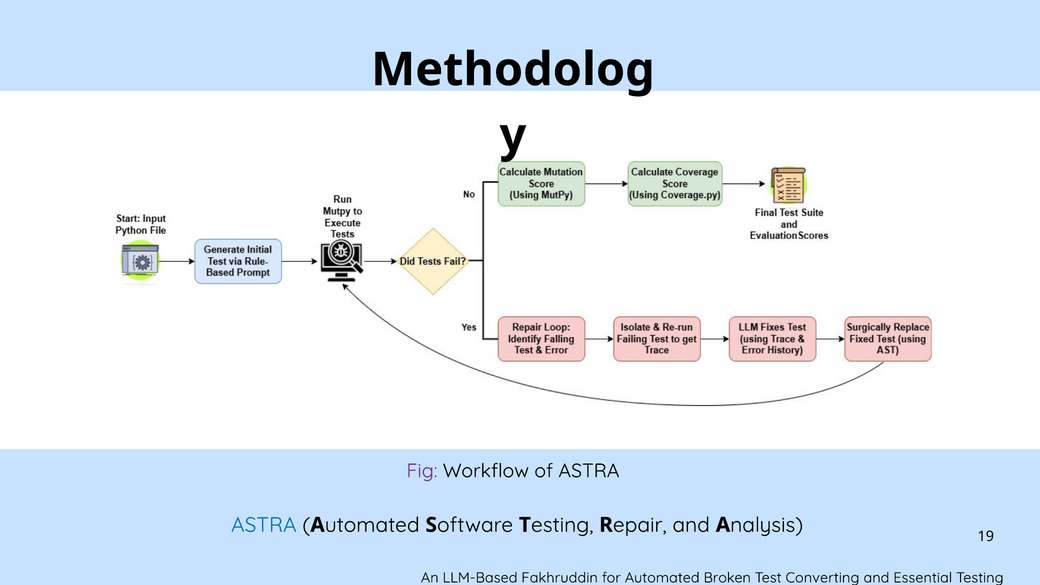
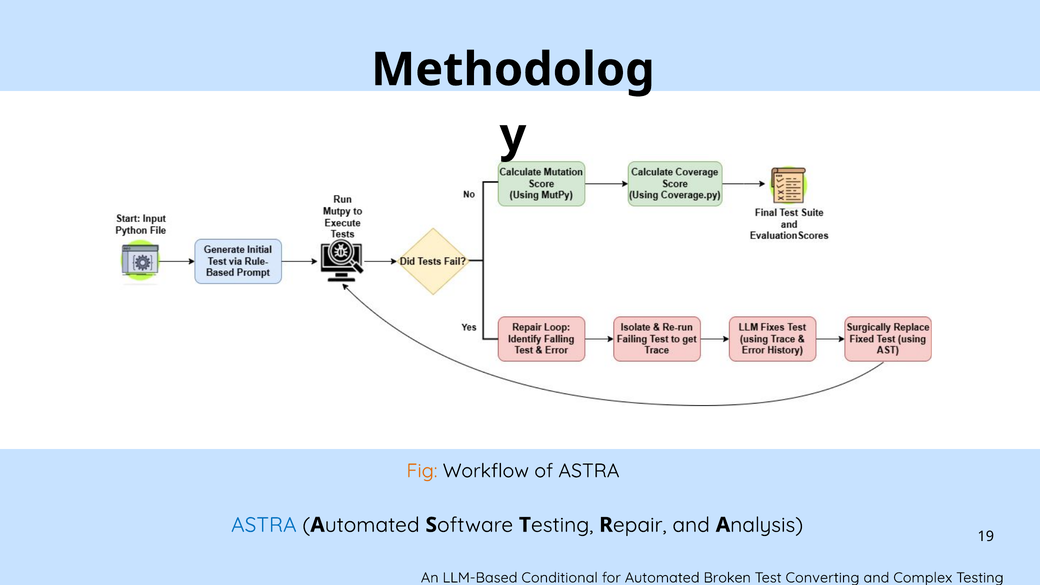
Fig colour: purple -> orange (422, 471)
Fakhruddin: Fakhruddin -> Conditional (560, 578)
Essential: Essential -> Complex (923, 578)
